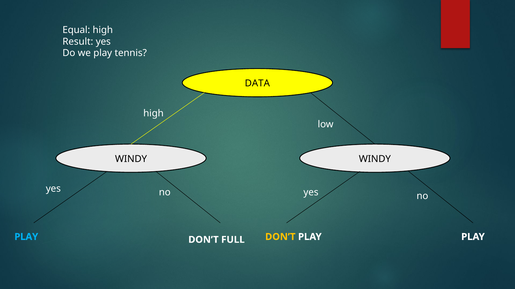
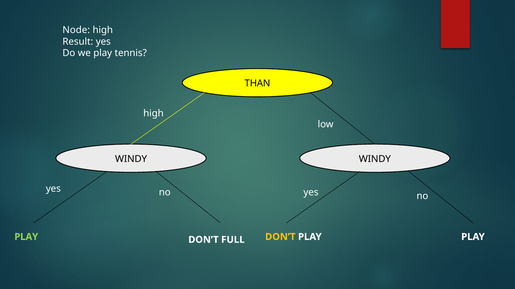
Equal: Equal -> Node (76, 30)
DATA: DATA -> THAN (257, 84)
PLAY colour: light blue -> light green (26, 237)
